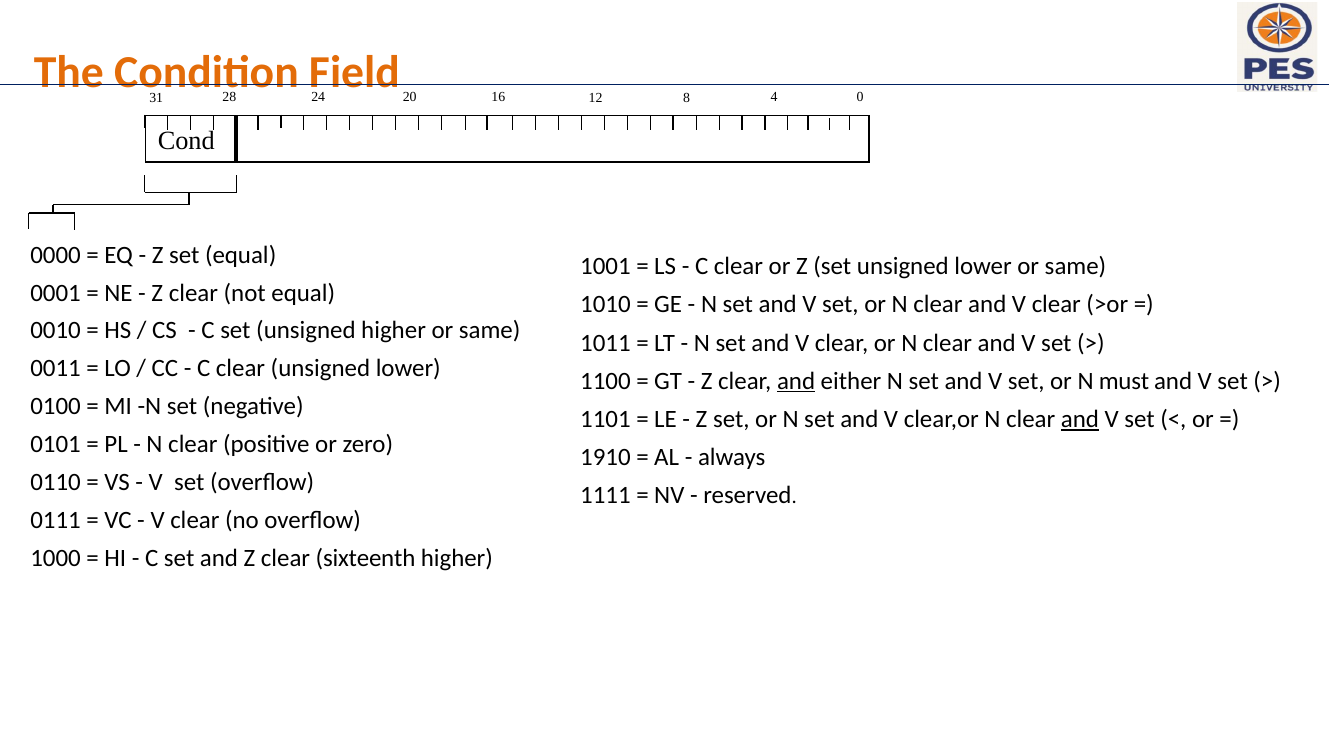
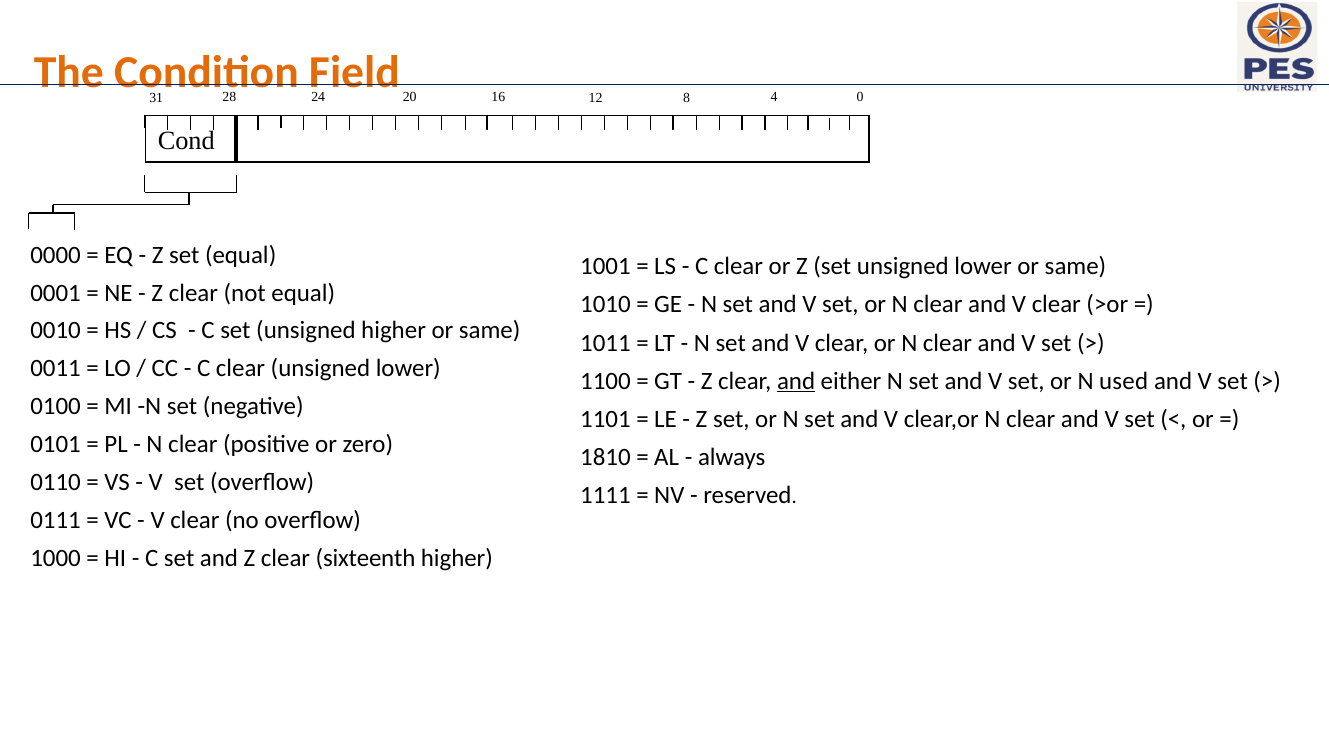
must: must -> used (1124, 381)
and underline: present -> none (1080, 419)
1910: 1910 -> 1810 (605, 457)
